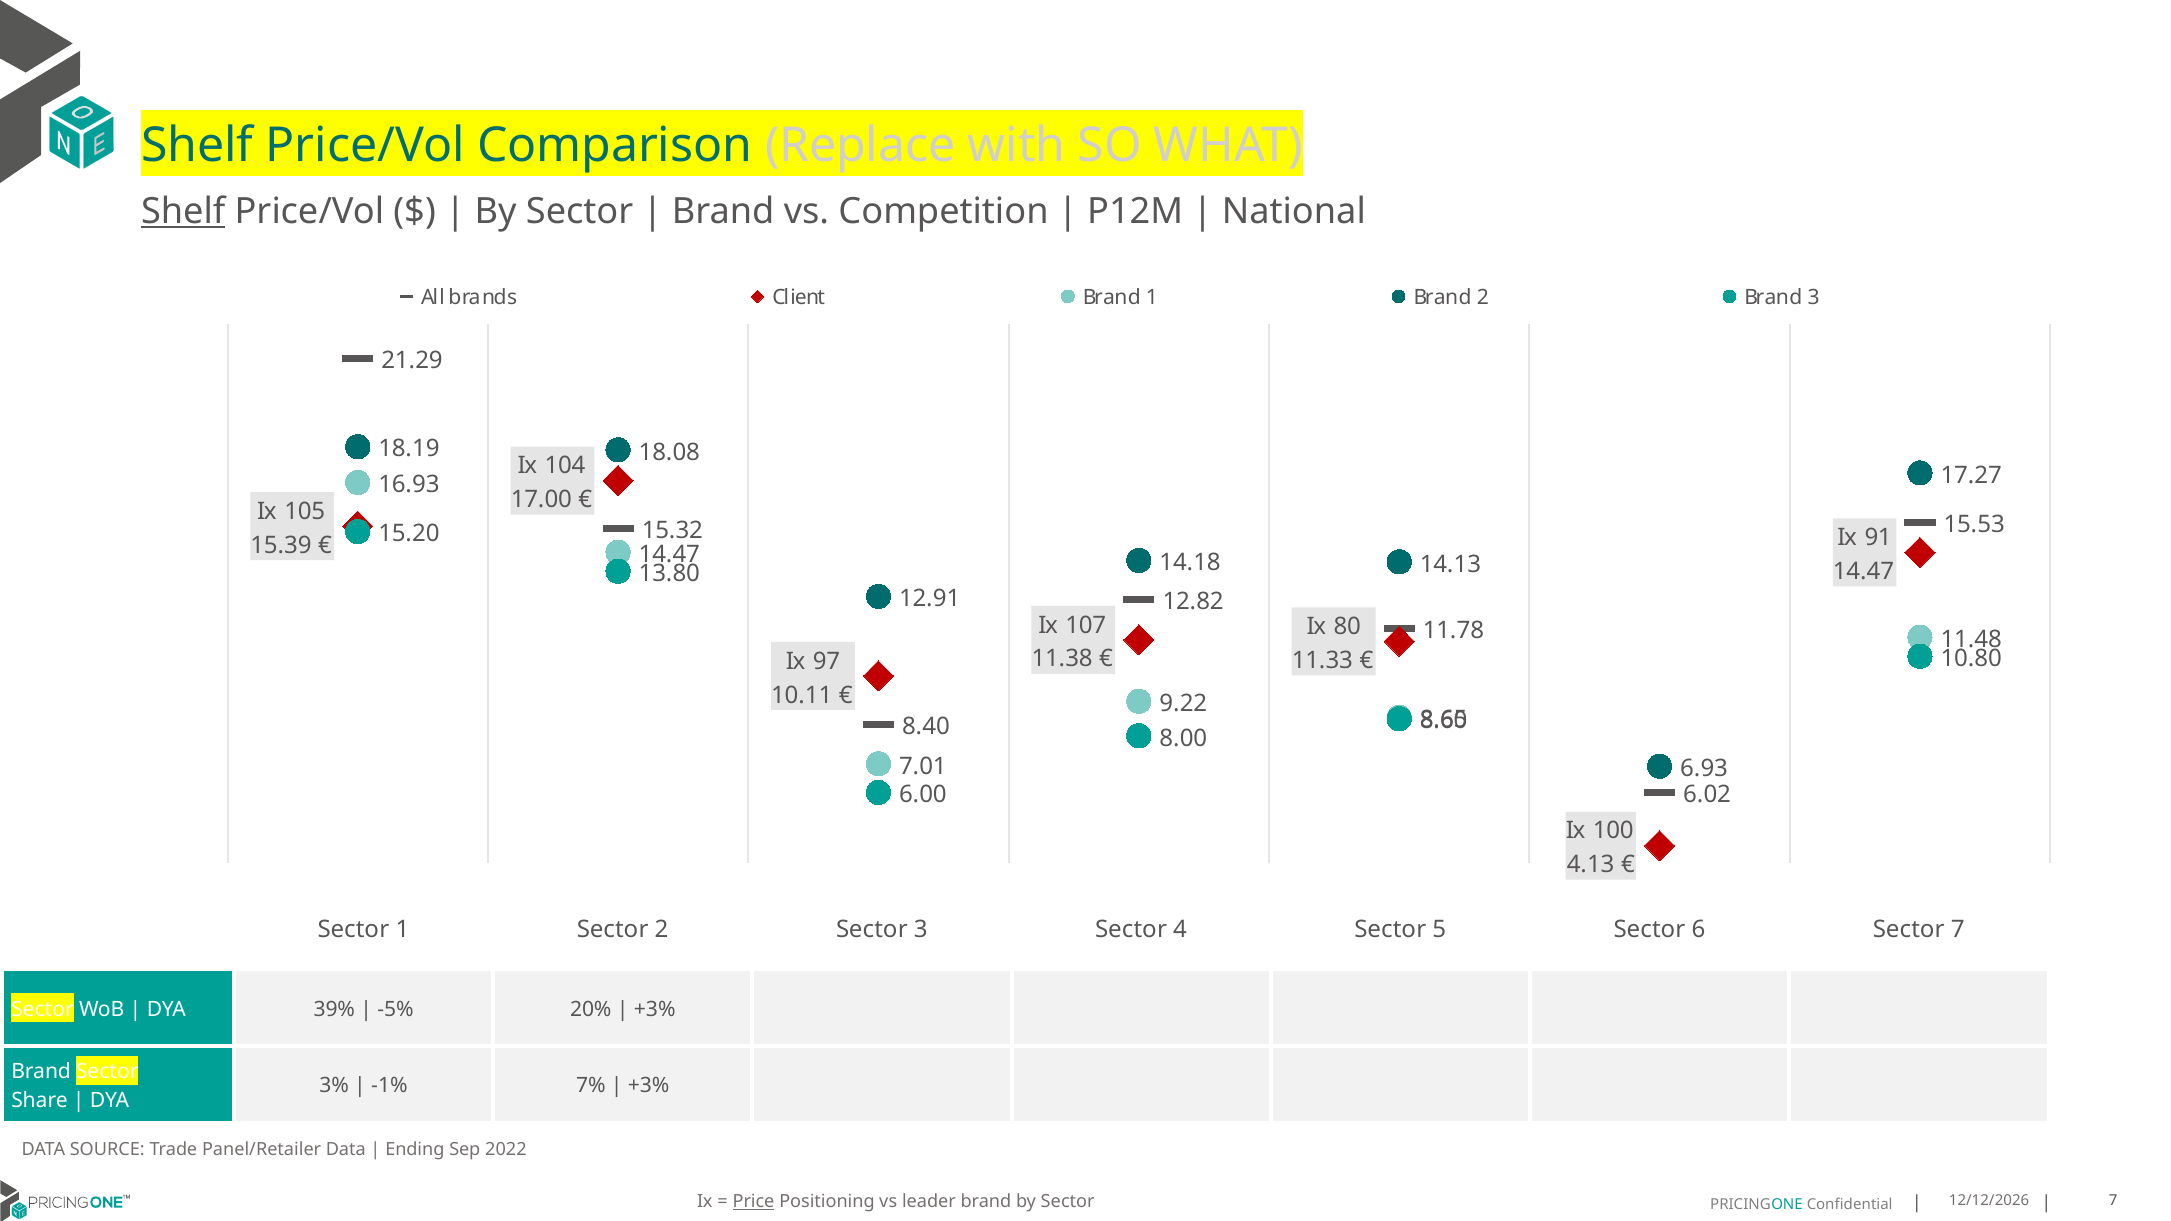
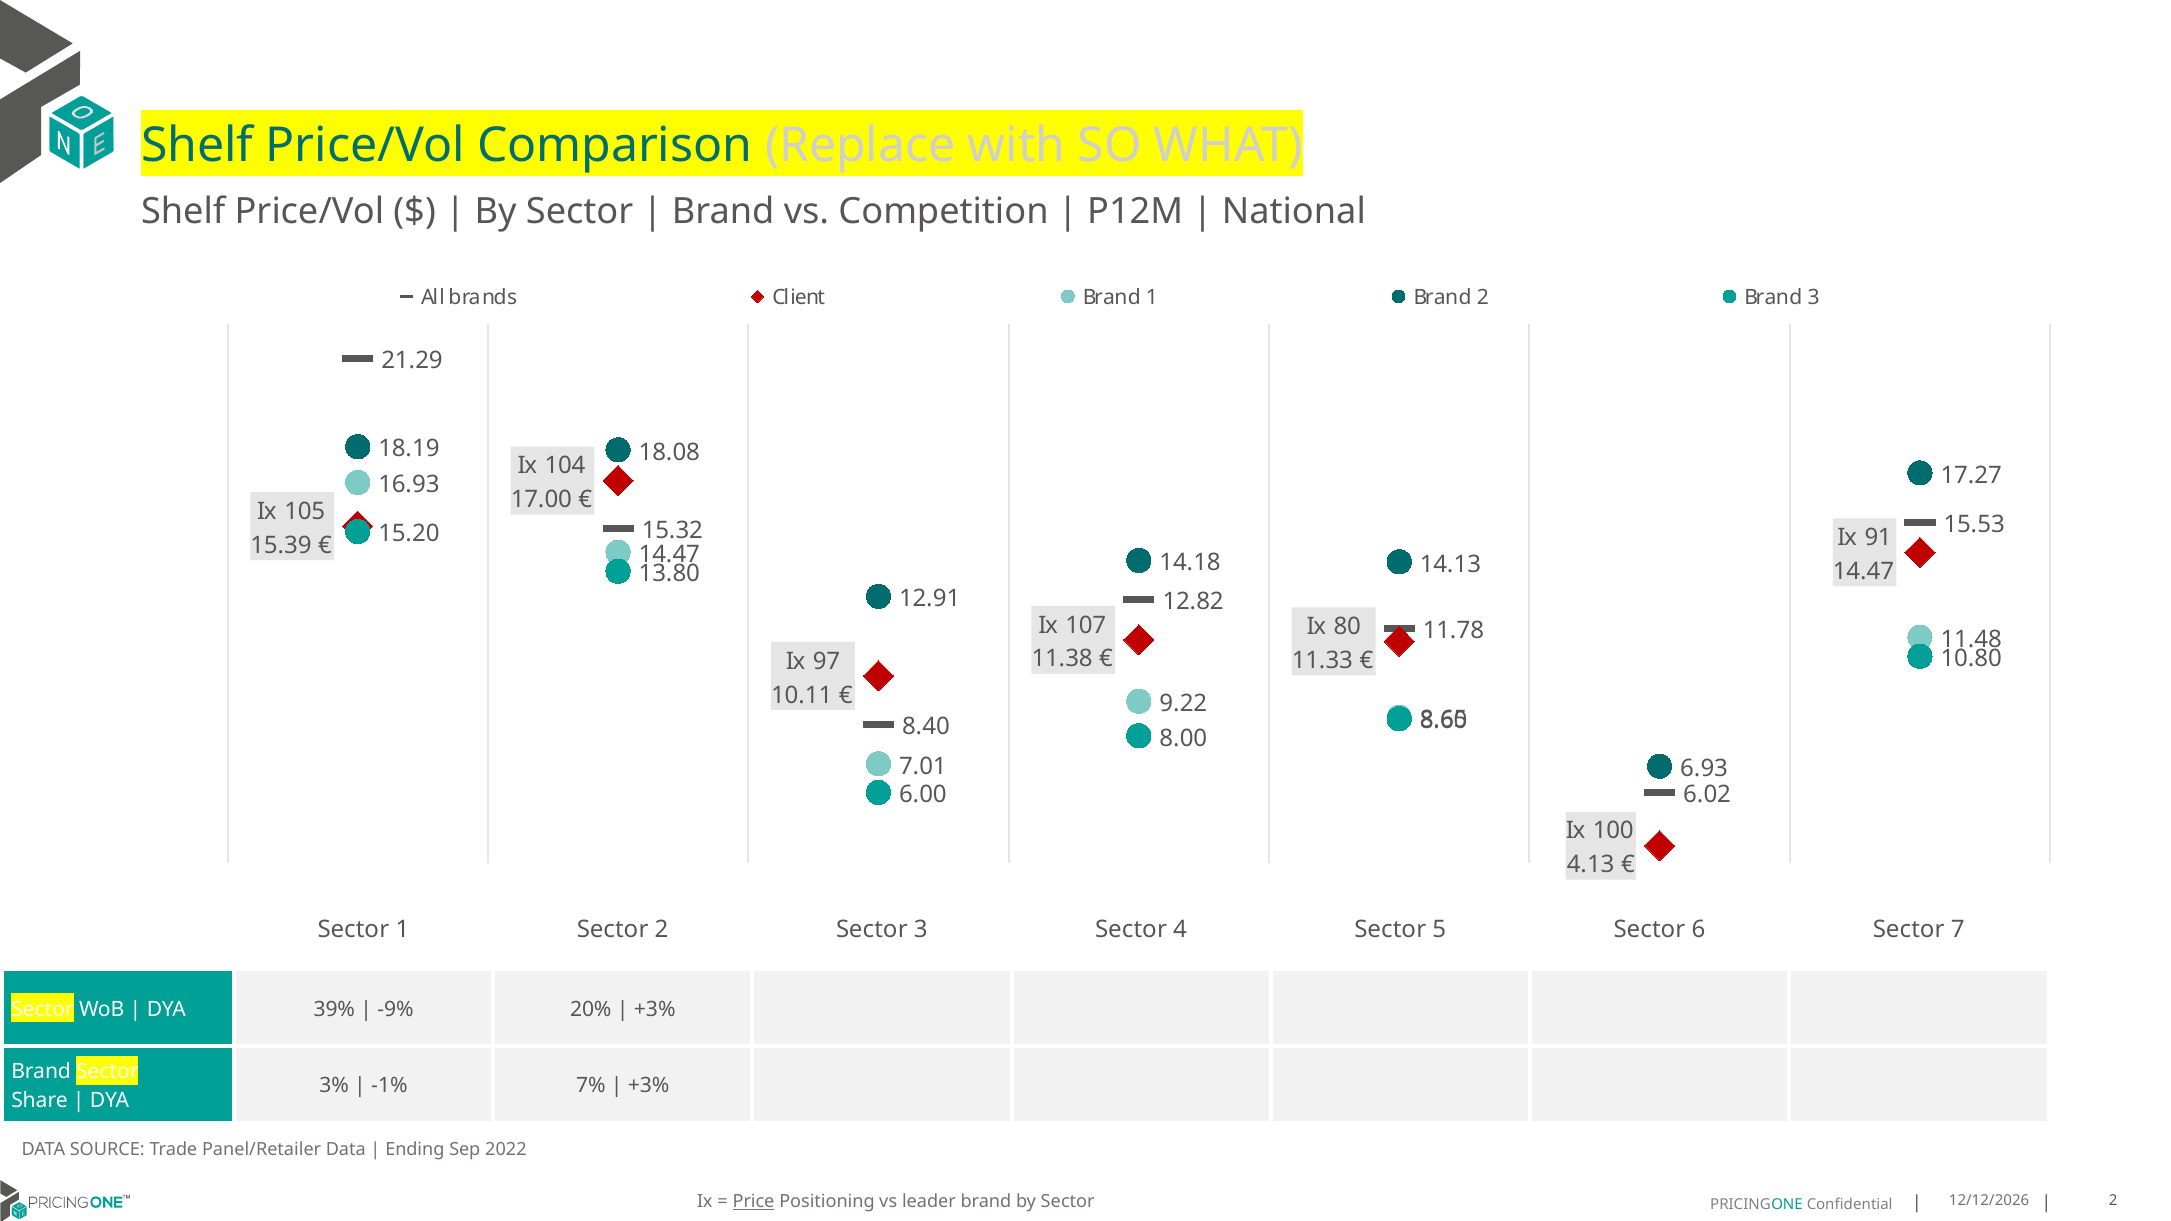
Shelf underline: present -> none (183, 212)
-5%: -5% -> -9% (395, 1009)
by Sector 7: 7 -> 2 (2113, 1201)
